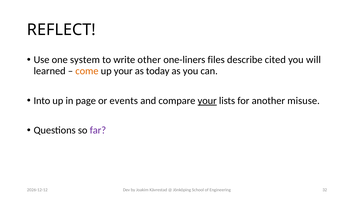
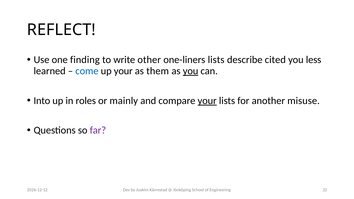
system: system -> finding (85, 60)
one-liners files: files -> lists (216, 60)
will: will -> less (314, 60)
come colour: orange -> blue (87, 71)
today: today -> them (158, 71)
you underline: none -> present (191, 71)
page: page -> roles (86, 101)
events: events -> mainly (124, 101)
